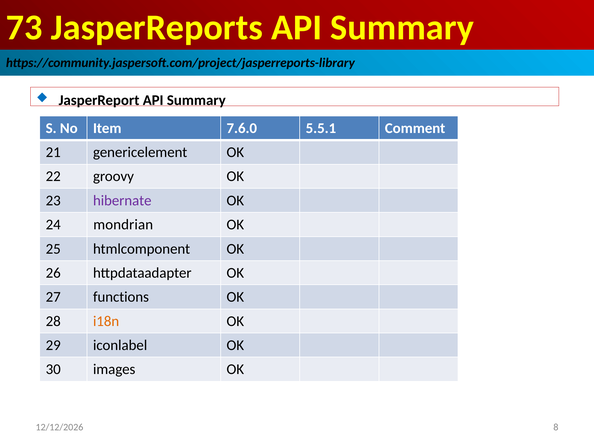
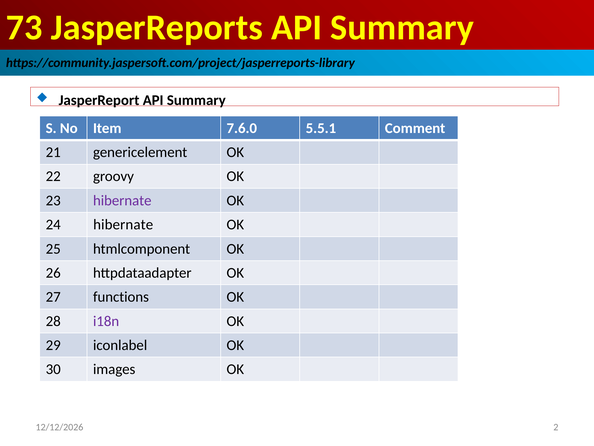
24 mondrian: mondrian -> hibernate (123, 224)
i18n colour: orange -> purple (106, 321)
8: 8 -> 2 (556, 427)
